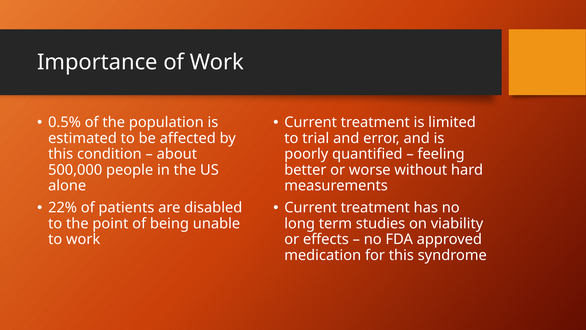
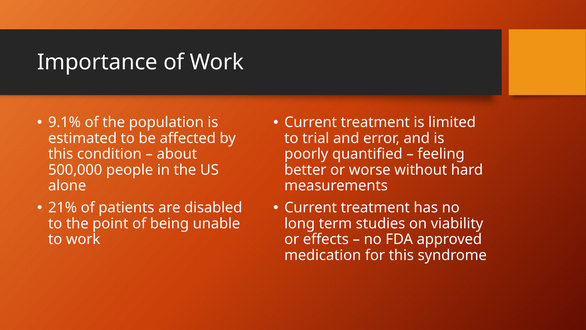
0.5%: 0.5% -> 9.1% (64, 122)
22%: 22% -> 21% (63, 208)
